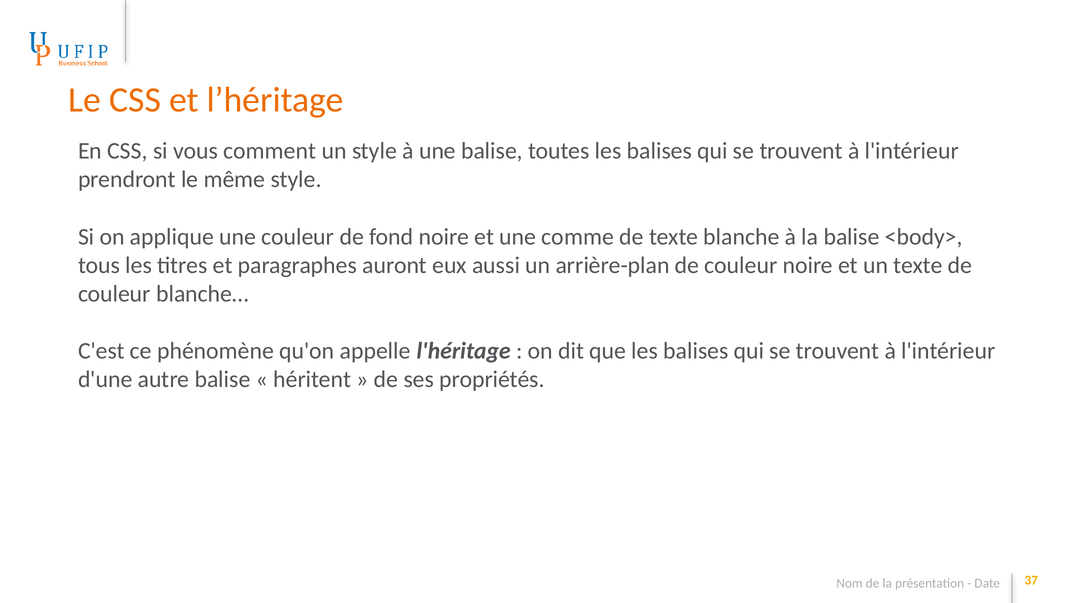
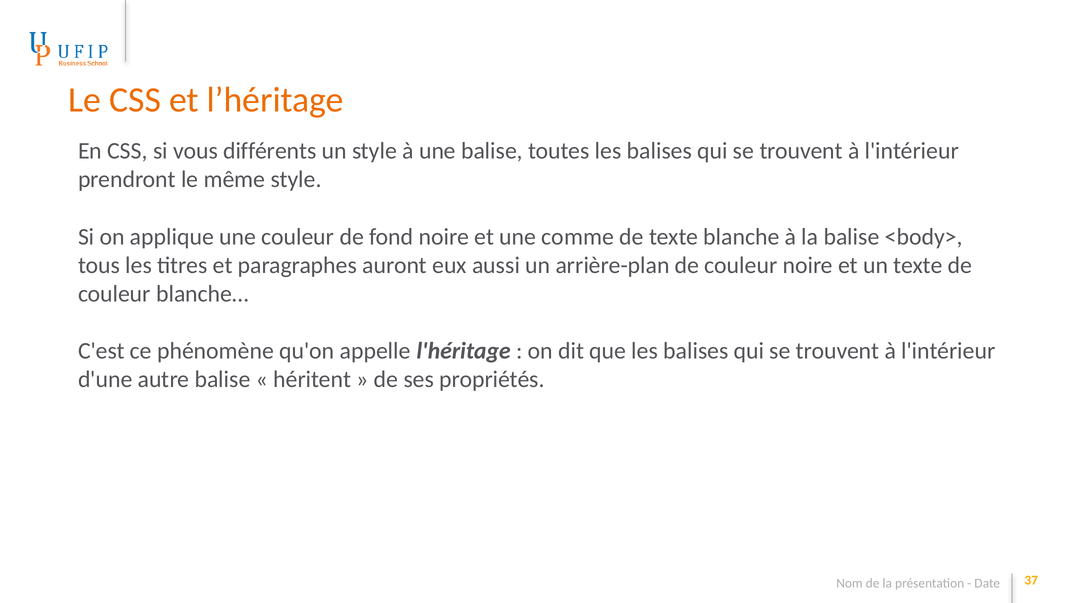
comment: comment -> différents (270, 151)
